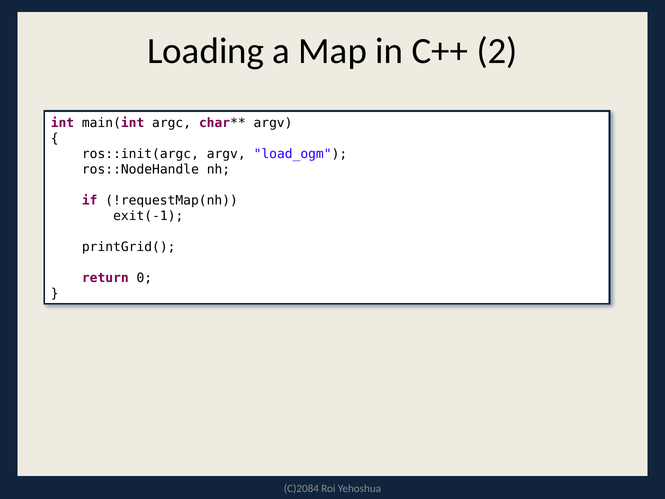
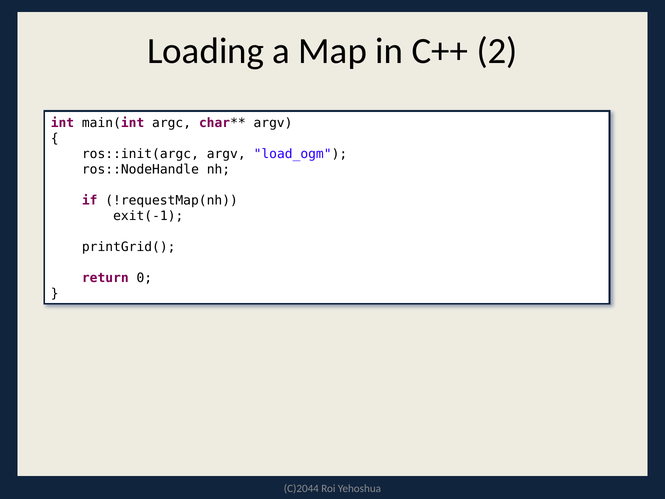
C)2084: C)2084 -> C)2044 (301, 488)
